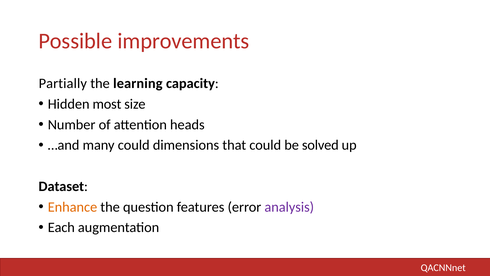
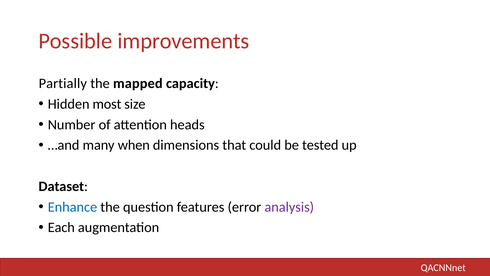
learning: learning -> mapped (138, 83)
many could: could -> when (134, 145)
solved: solved -> tested (320, 145)
Enhance colour: orange -> blue (72, 207)
